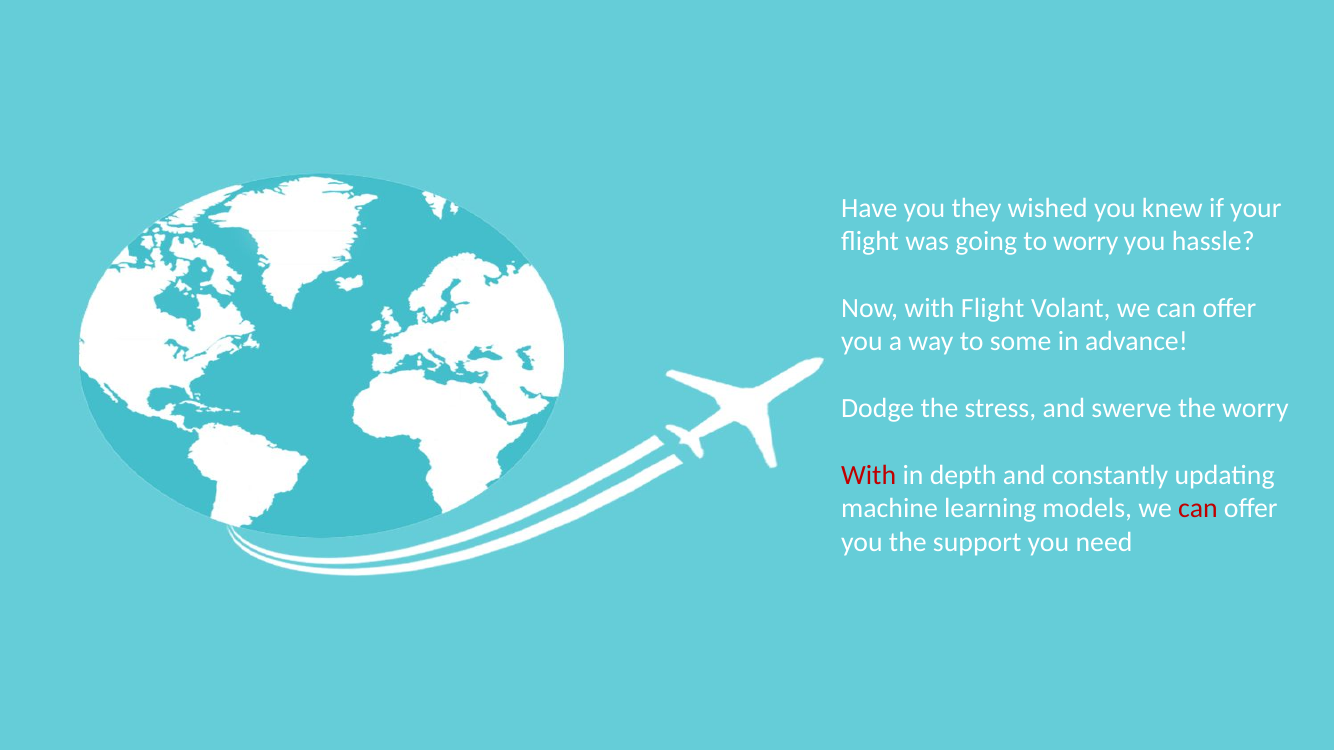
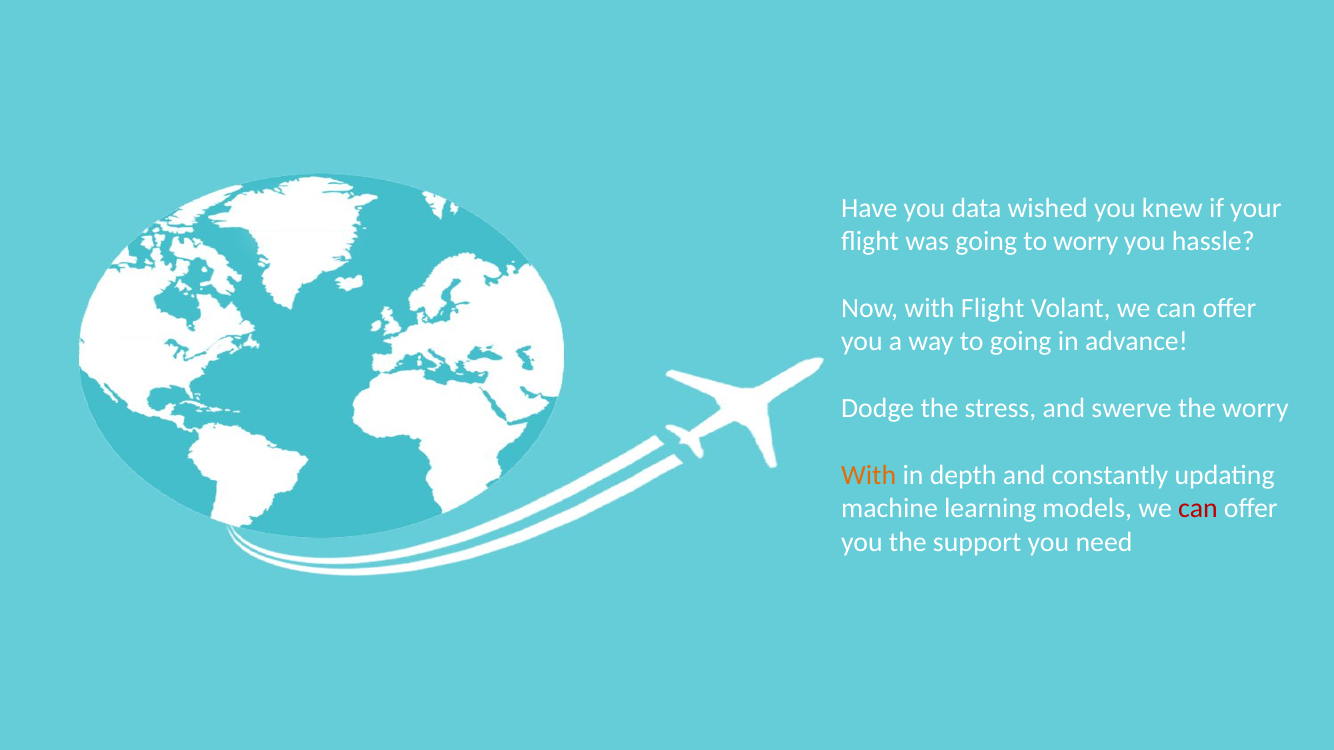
they: they -> data (977, 208)
to some: some -> going (1021, 342)
With colour: red -> orange (869, 475)
